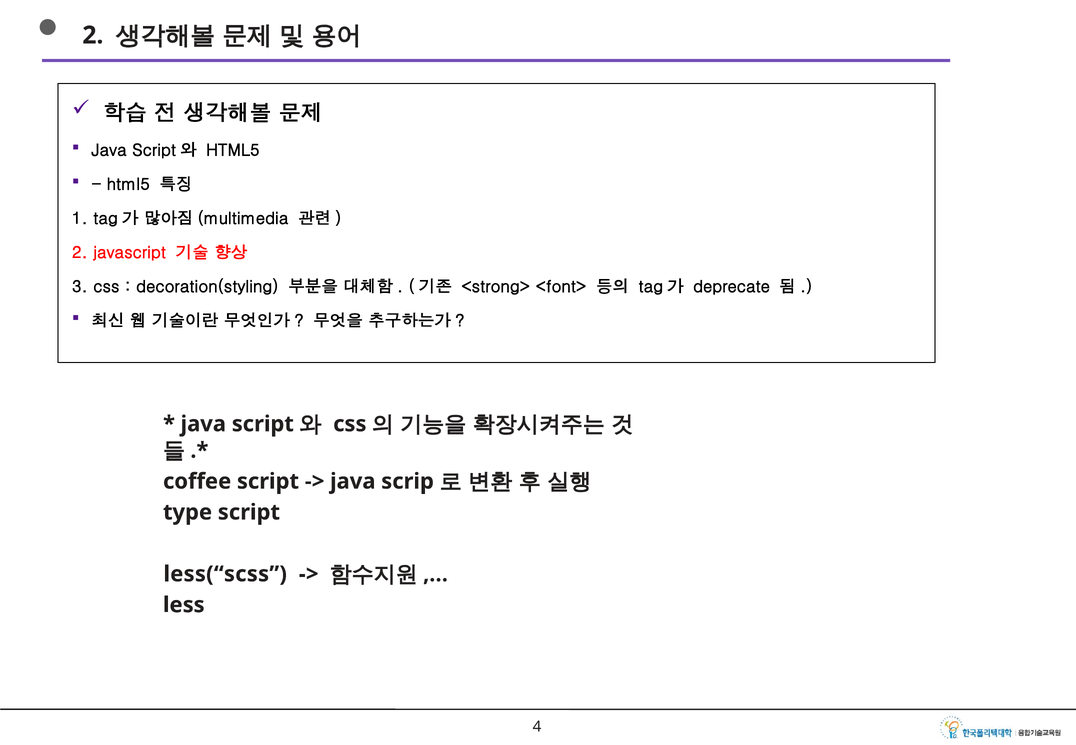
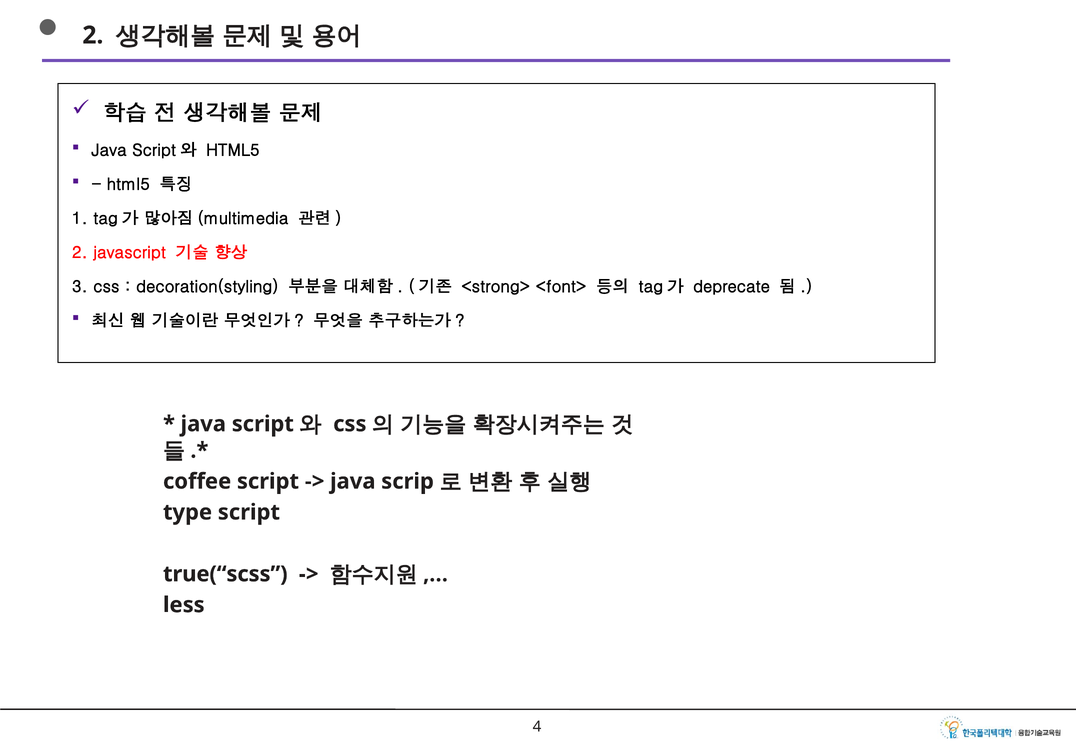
less(“scss: less(“scss -> true(“scss (225, 574)
